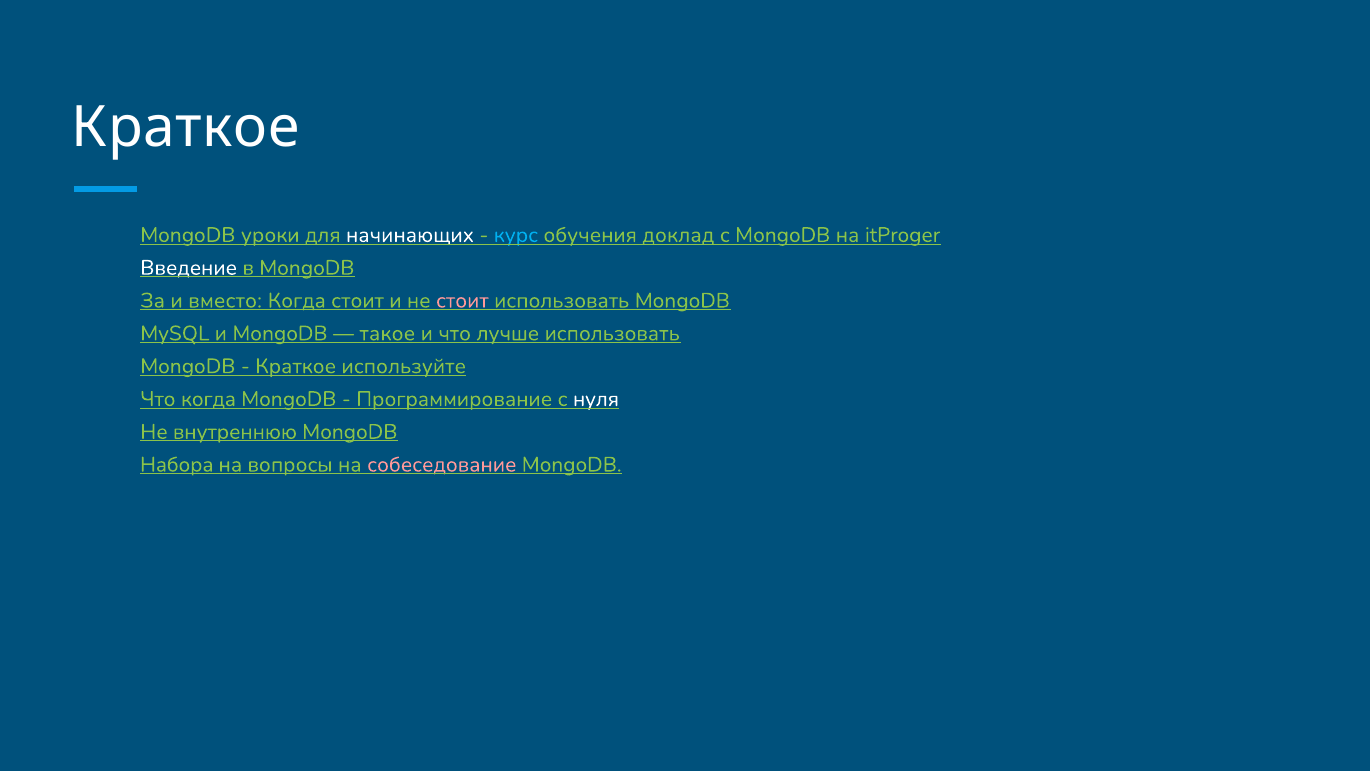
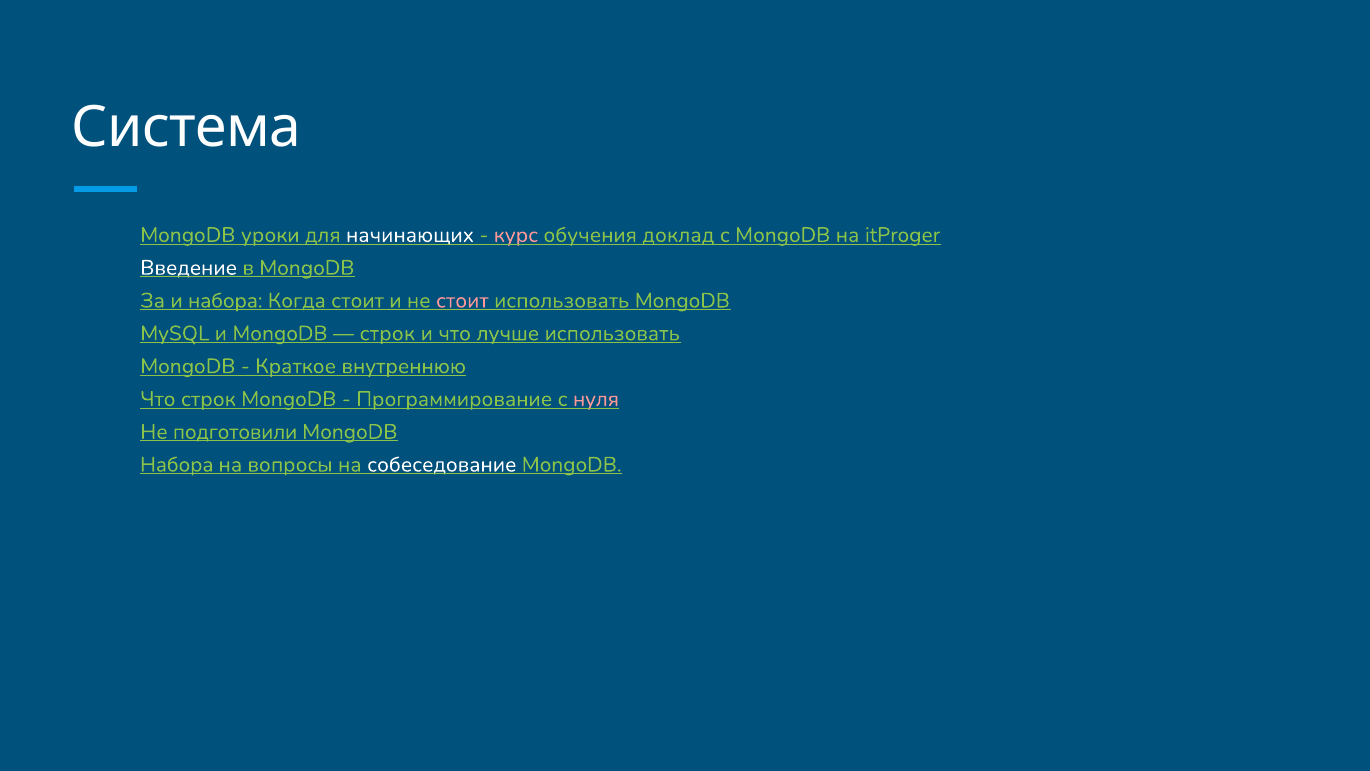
Краткое: Краткое -> Система (186, 127)
курс colour: light blue -> pink (516, 235)
и вместо: вместо -> набора (225, 300)
такое: такое -> строк (387, 333)
используйте: используйте -> внутреннюю (404, 366)
Что когда: когда -> строк (208, 399)
нуля colour: white -> pink (596, 399)
внутреннюю: внутреннюю -> подготовили (235, 432)
собеседование colour: pink -> white (442, 464)
